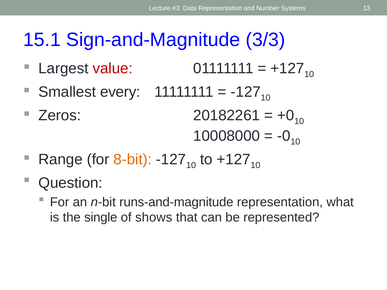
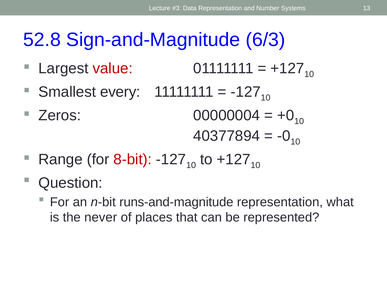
15.1: 15.1 -> 52.8 (42, 40)
3/3: 3/3 -> 6/3 (265, 40)
20182261: 20182261 -> 00000004 (227, 115)
10008000: 10008000 -> 40377894 (227, 136)
8-bit colour: orange -> red (133, 159)
single: single -> never (101, 218)
shows: shows -> places (154, 218)
